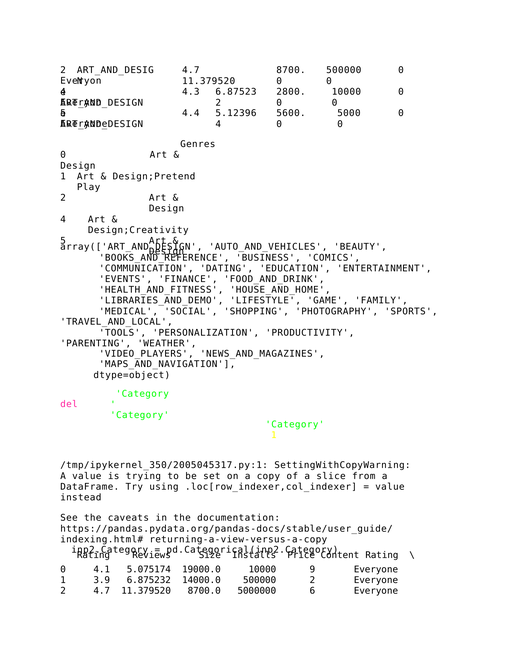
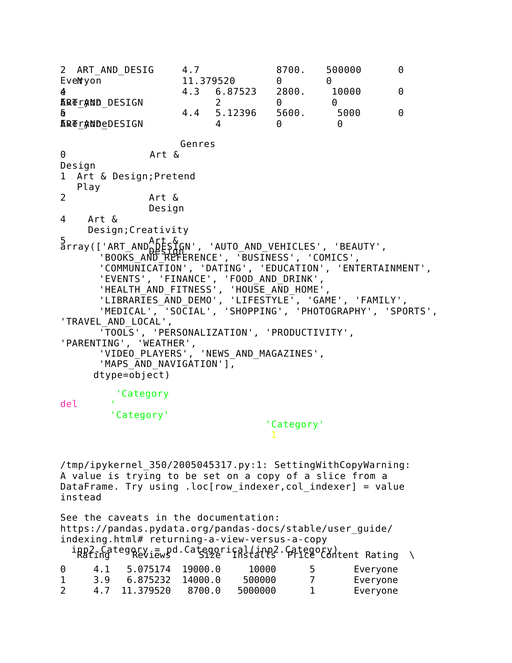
10000 9: 9 -> 5 (312, 569)
500000 2: 2 -> 7 (312, 580)
5000000 6: 6 -> 1 (312, 591)
